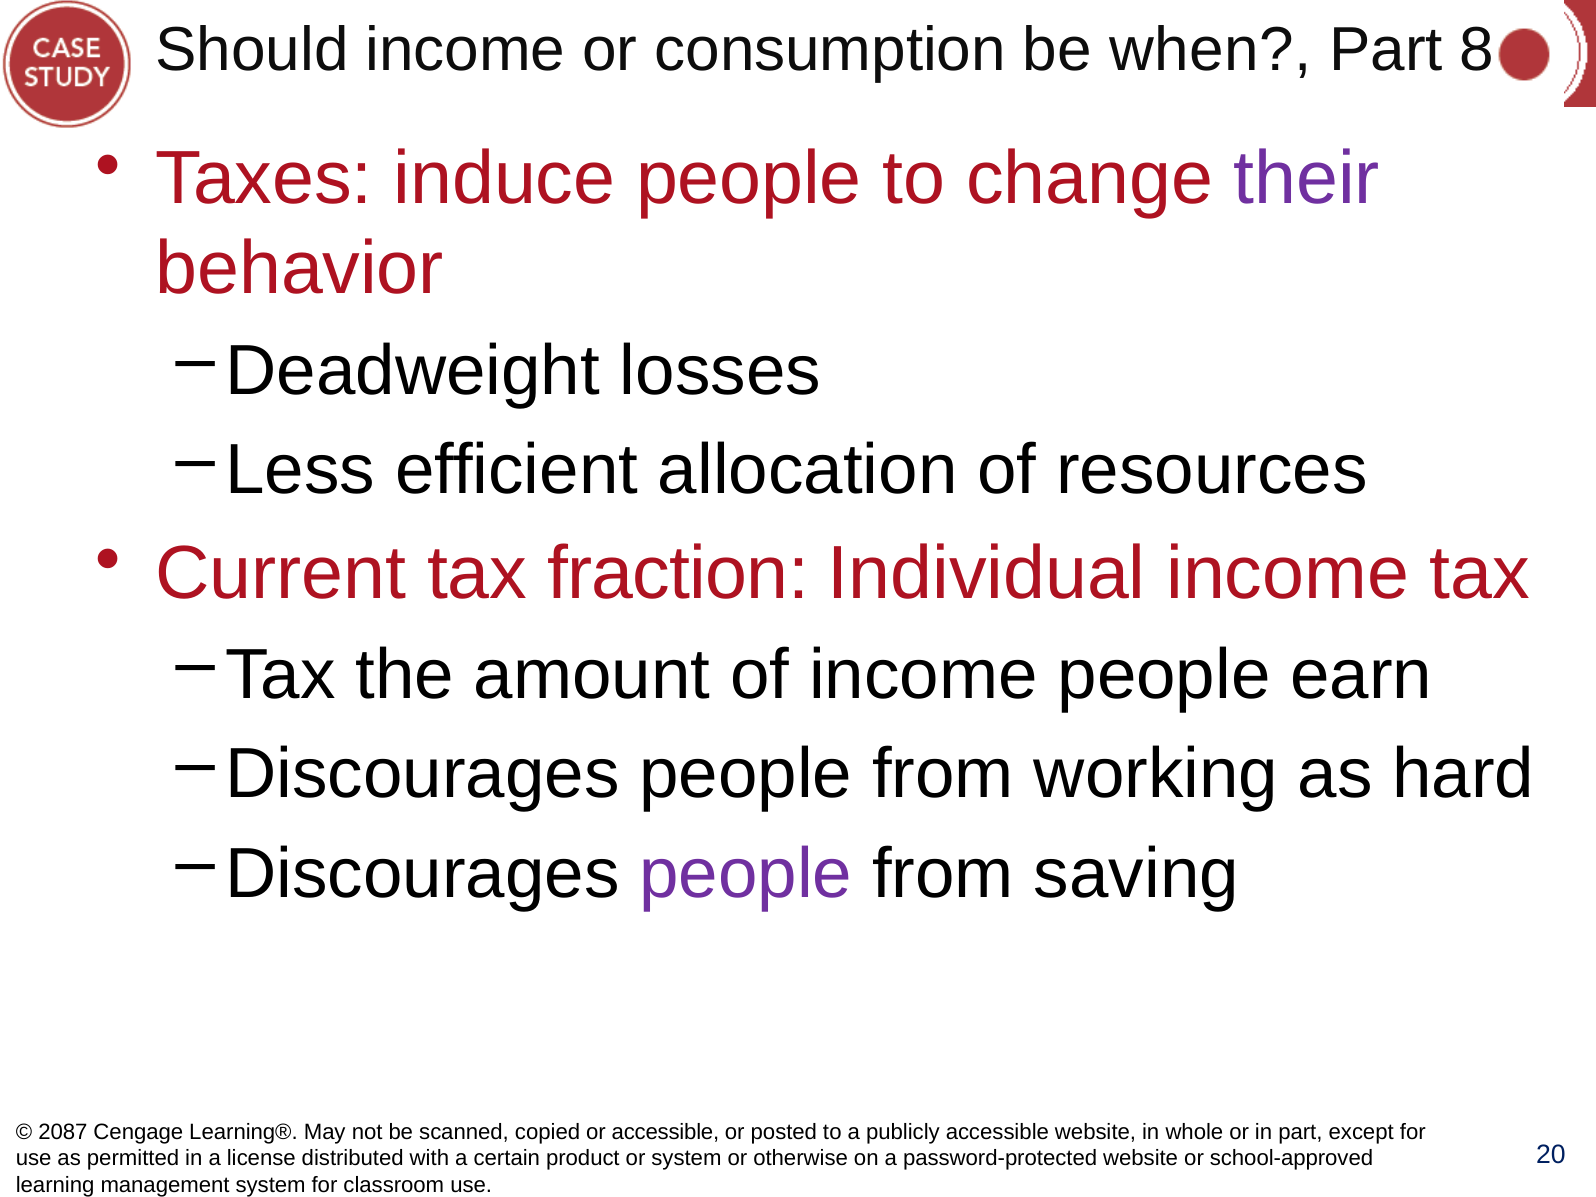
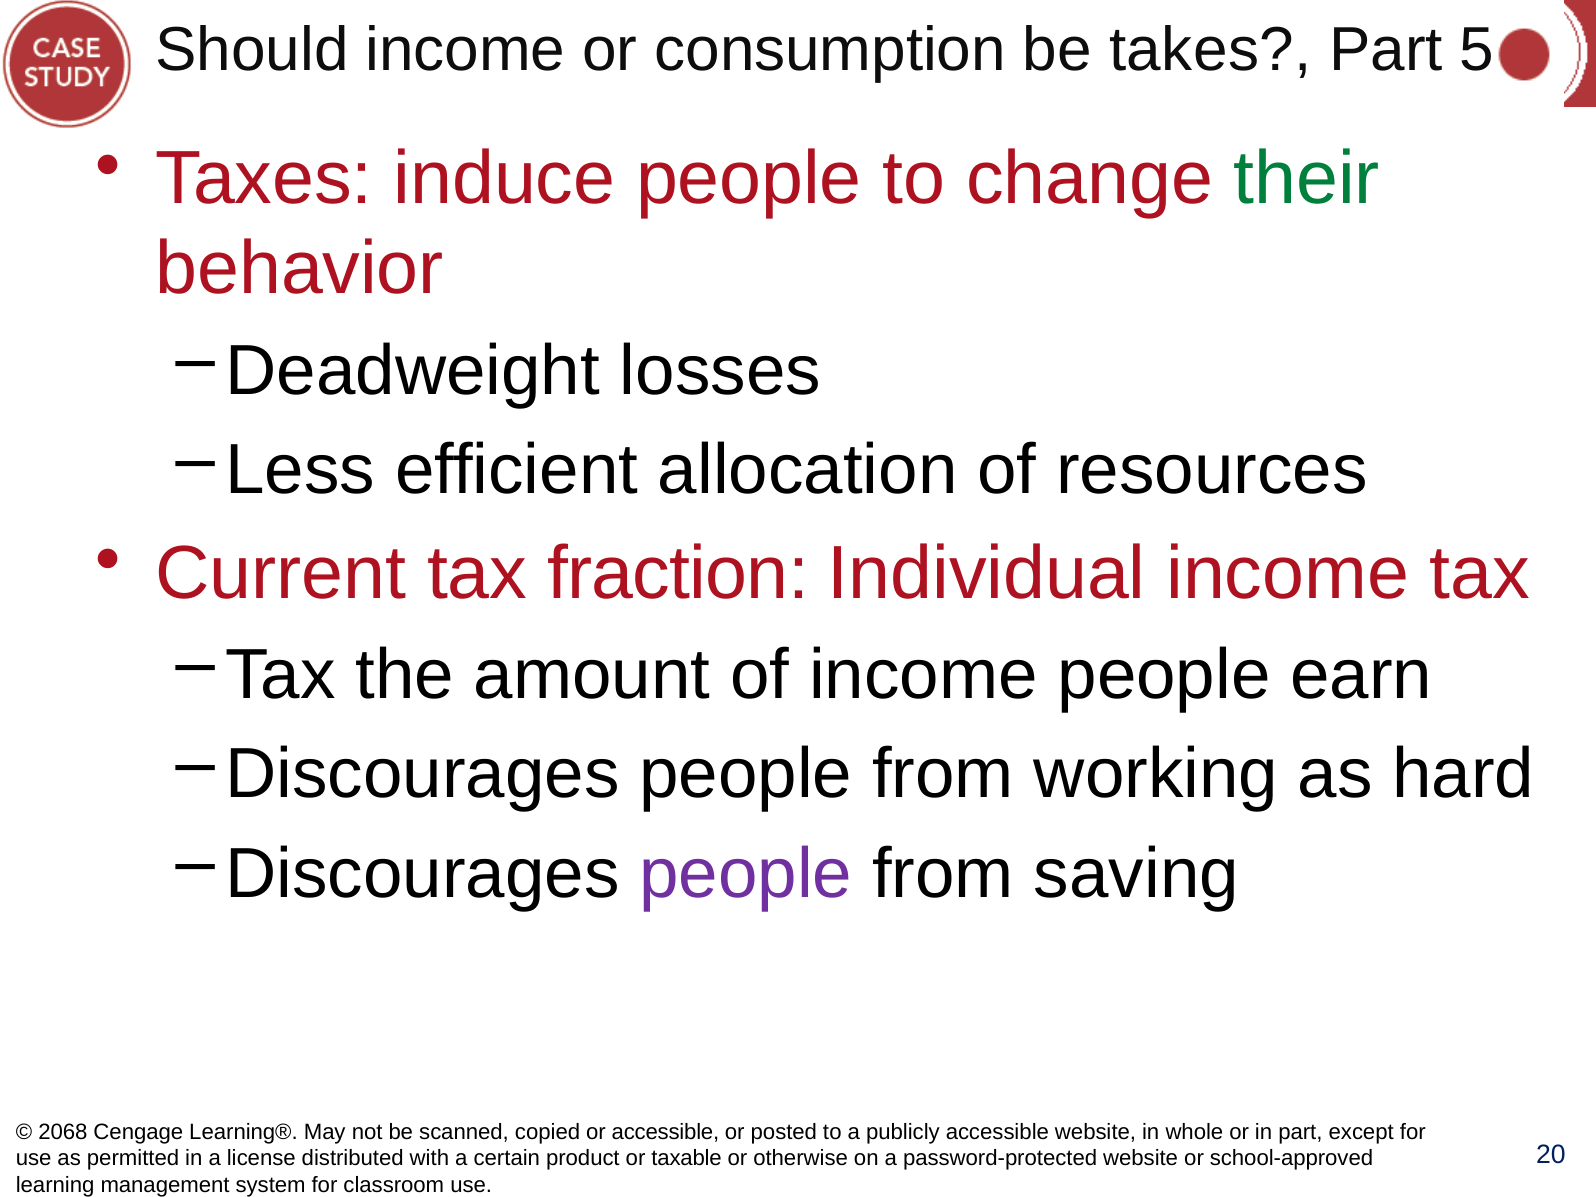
when: when -> takes (1210, 50)
8: 8 -> 5 (1477, 50)
their colour: purple -> green (1307, 179)
2087: 2087 -> 2068 (63, 1132)
or system: system -> taxable (687, 1159)
